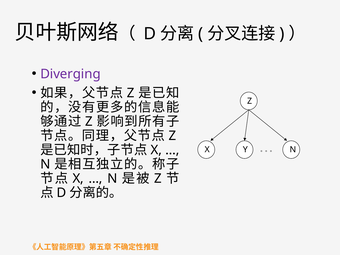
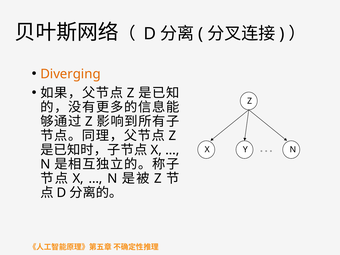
Diverging colour: purple -> orange (70, 74)
